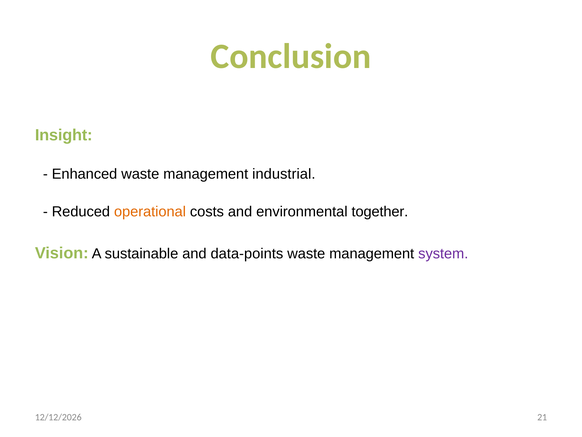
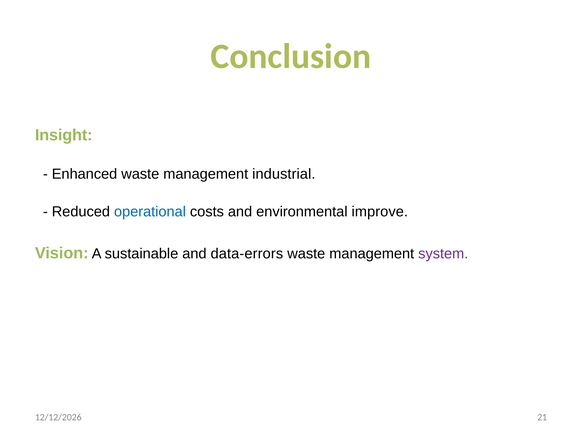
operational colour: orange -> blue (150, 212)
together: together -> improve (380, 212)
data-points: data-points -> data-errors (247, 253)
